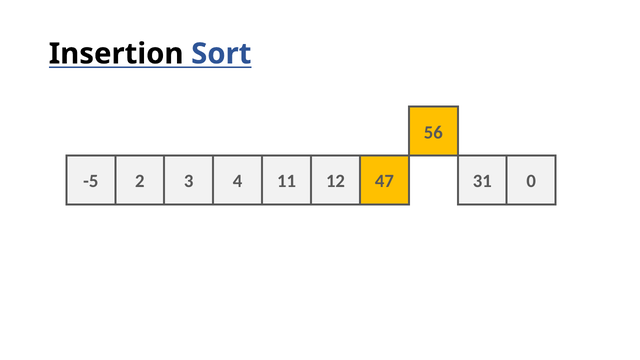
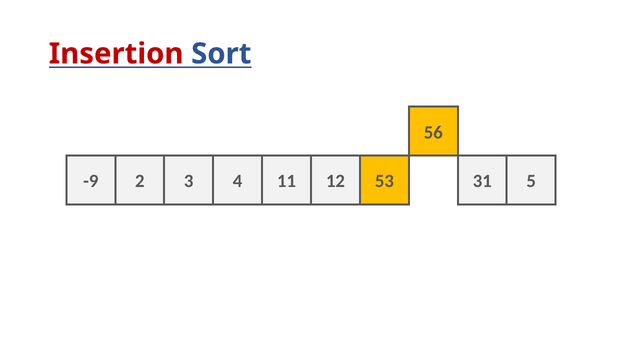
Insertion colour: black -> red (116, 54)
-5: -5 -> -9 (91, 181)
47: 47 -> 53 (384, 181)
0: 0 -> 5 (531, 181)
